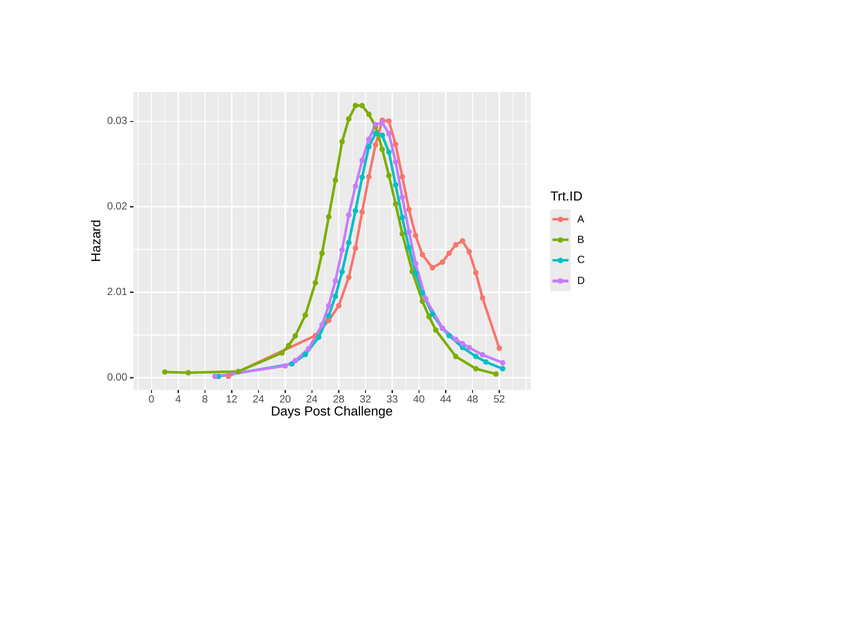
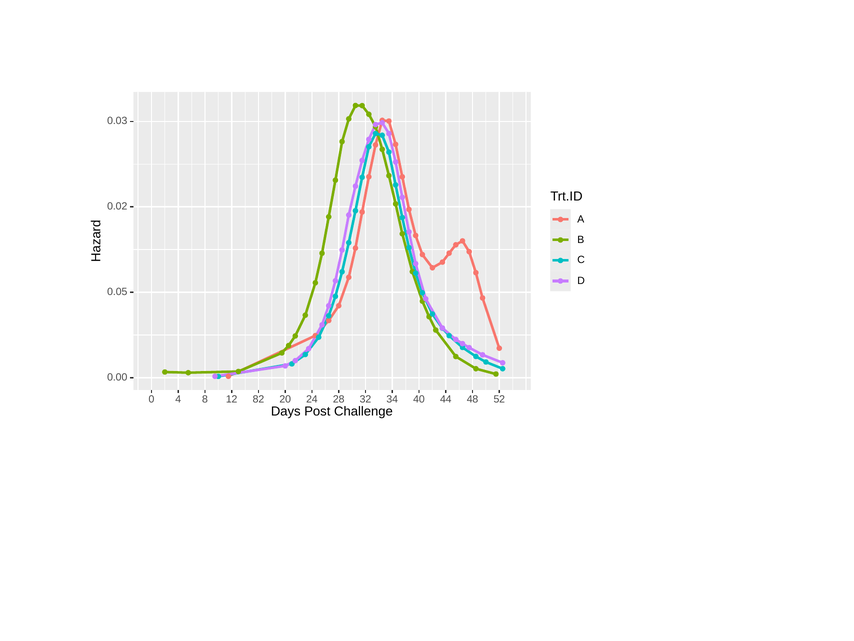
2.01: 2.01 -> 0.05 (117, 292)
12 24: 24 -> 82 (258, 399)
33: 33 -> 34 (392, 399)
